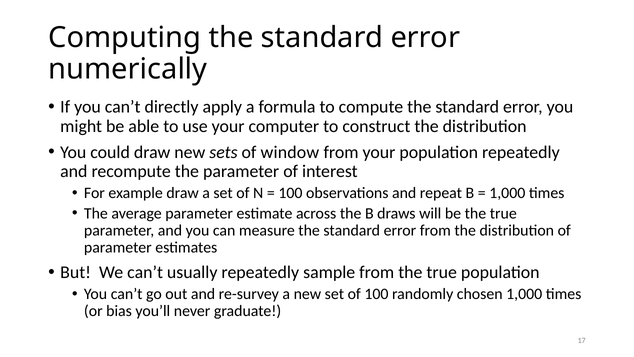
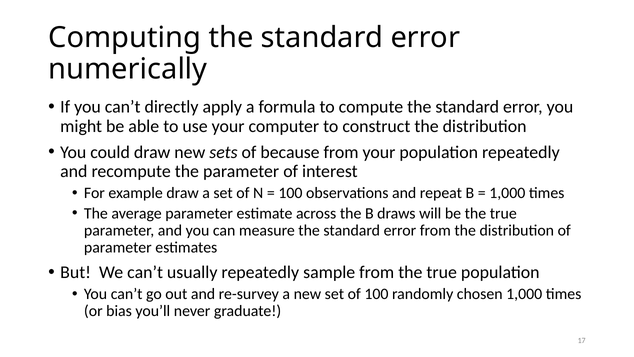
window: window -> because (290, 152)
